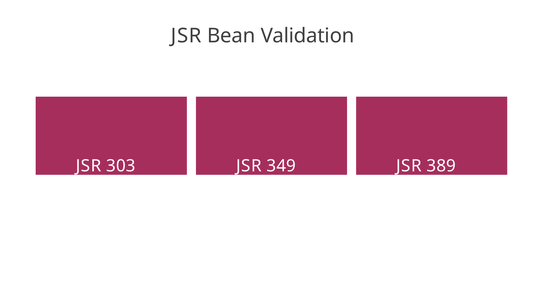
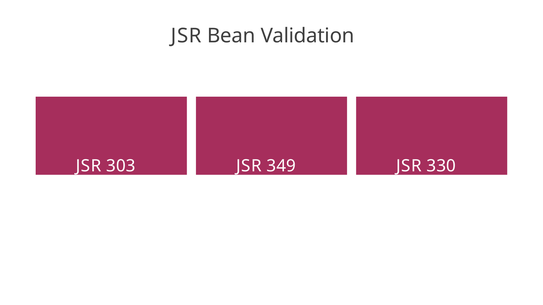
389: 389 -> 330 (441, 166)
